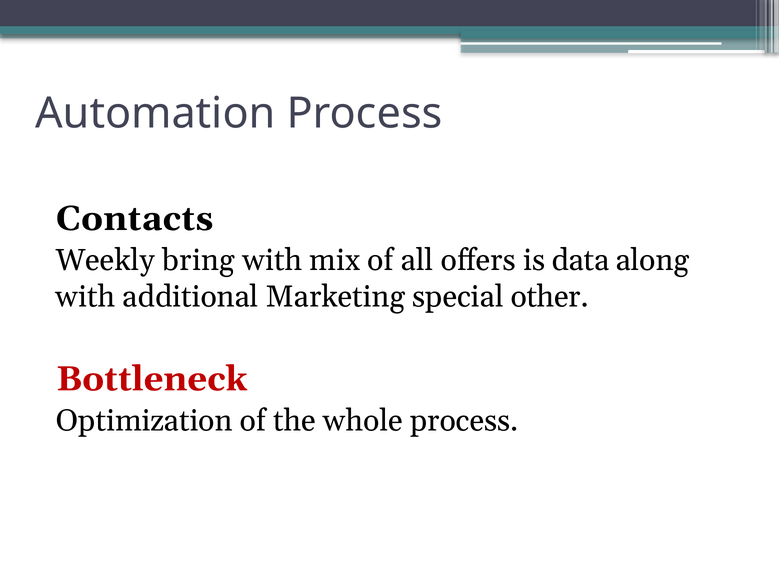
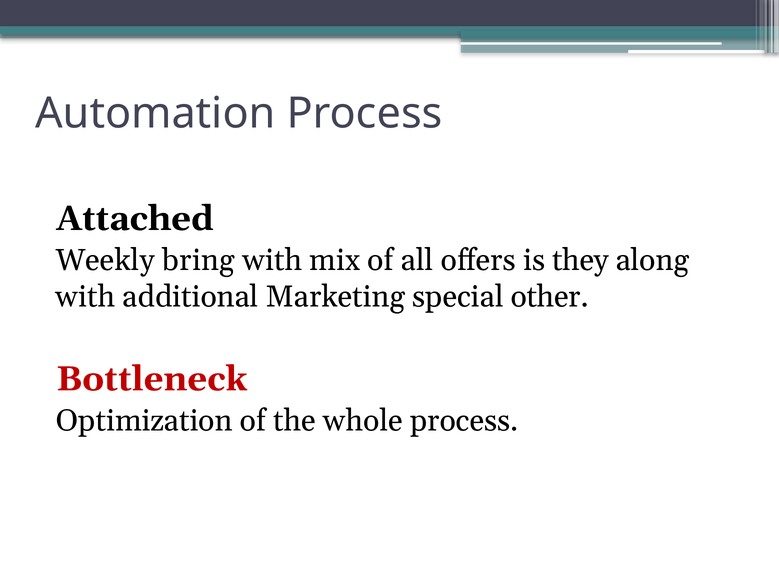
Contacts: Contacts -> Attached (135, 219)
data: data -> they (581, 261)
